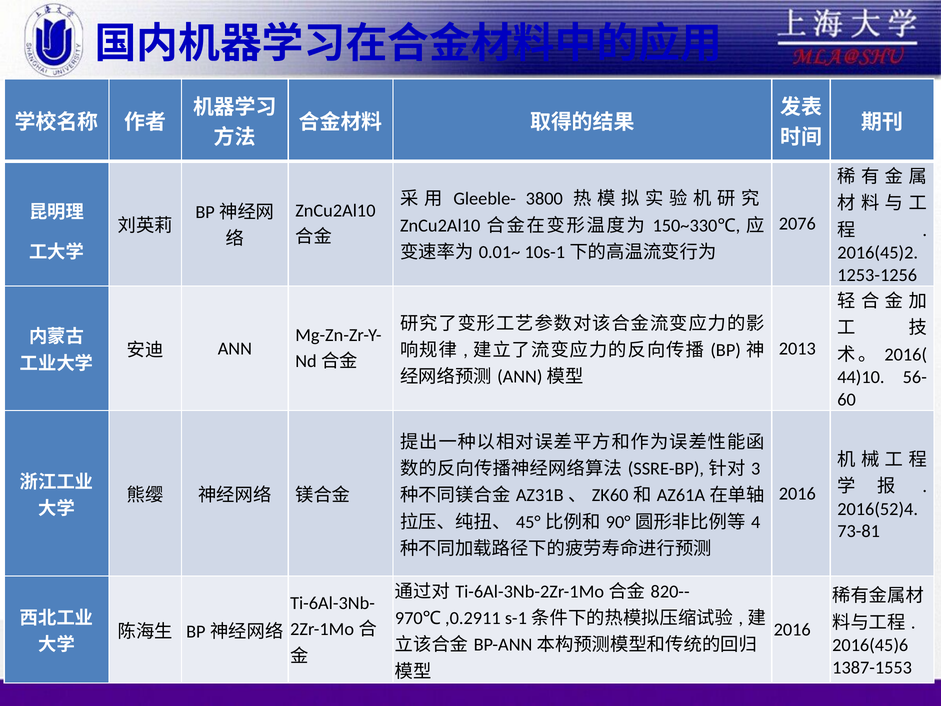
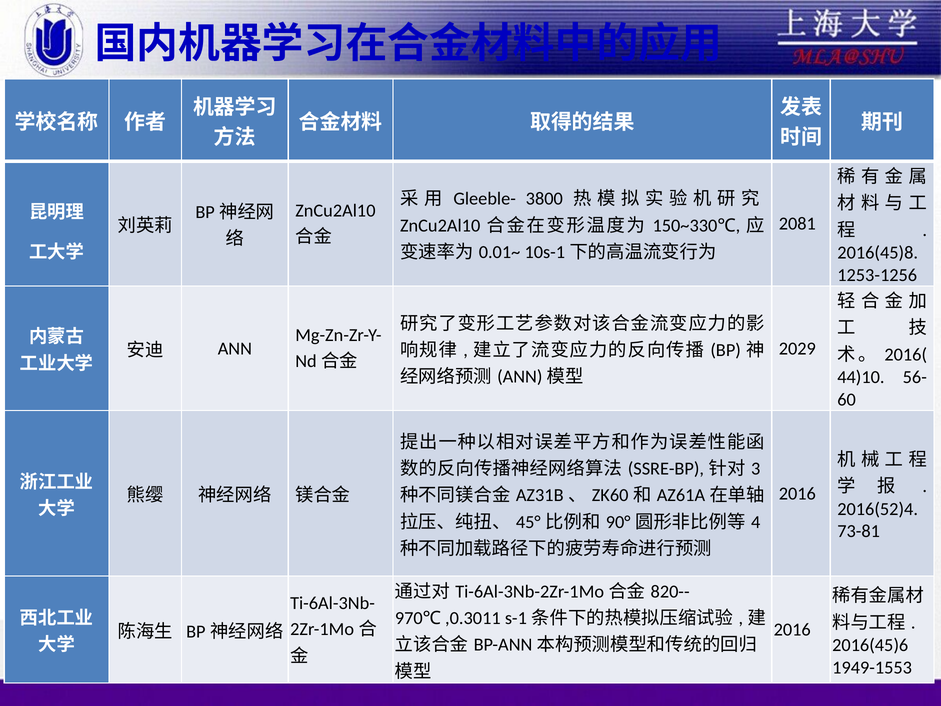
2076: 2076 -> 2081 (797, 224)
2016(45)2: 2016(45)2 -> 2016(45)8 (878, 253)
2013: 2013 -> 2029 (797, 348)
,0.2911: ,0.2911 -> ,0.3011 (473, 618)
1387-1553: 1387-1553 -> 1949-1553 (872, 667)
